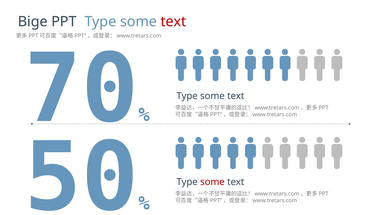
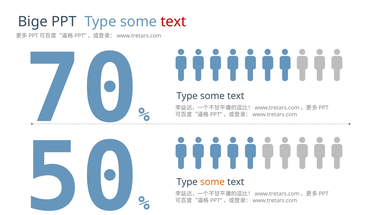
some colour: red -> orange (212, 181)
